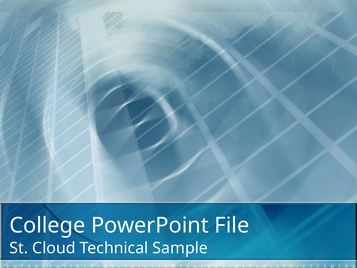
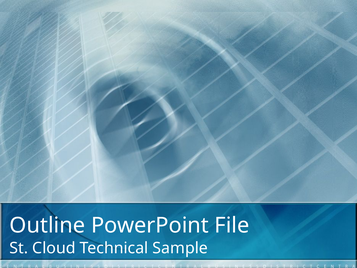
College: College -> Outline (47, 225)
